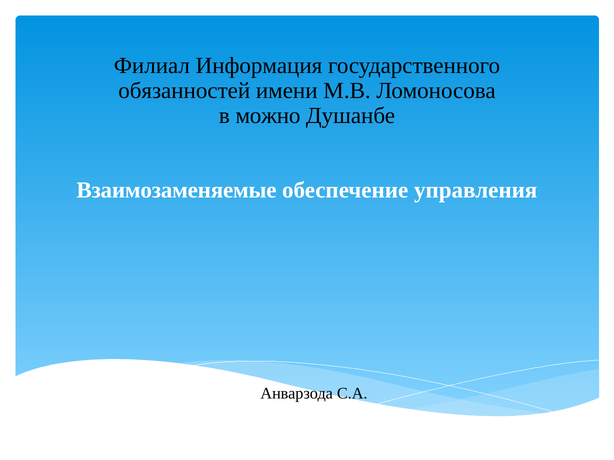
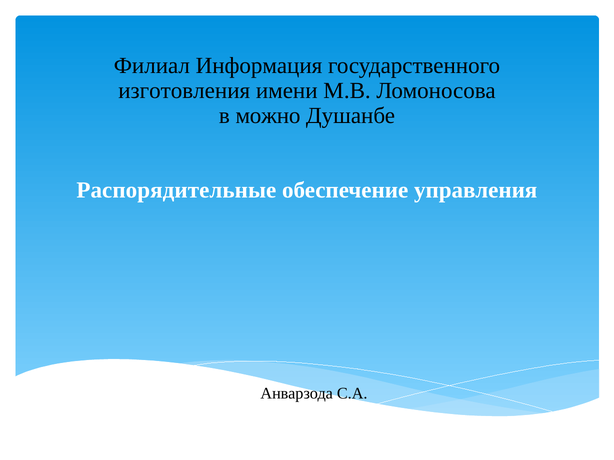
обязанностей: обязанностей -> изготовления (184, 91)
Взаимозаменяемые: Взаимозаменяемые -> Распорядительные (176, 190)
